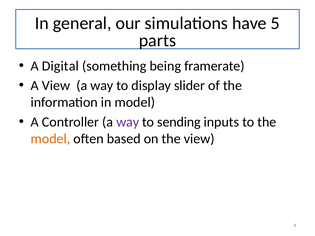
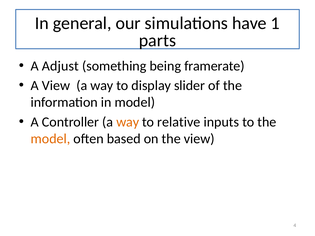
5: 5 -> 1 (275, 23)
Digital: Digital -> Adjust (60, 66)
way colour: purple -> orange (128, 122)
sending: sending -> relative (179, 122)
